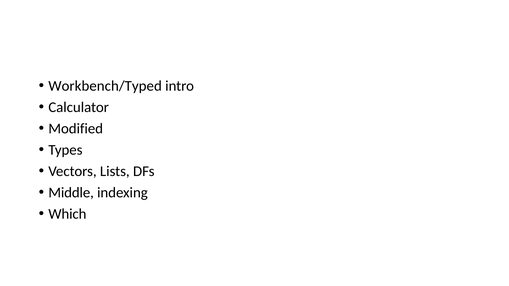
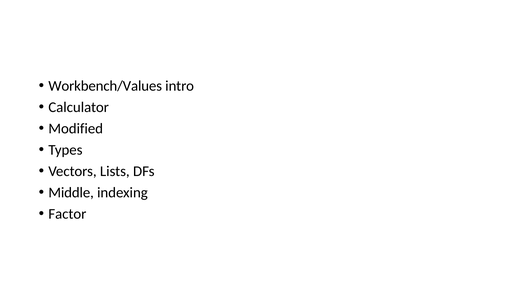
Workbench/Typed: Workbench/Typed -> Workbench/Values (105, 86)
Which: Which -> Factor (67, 214)
